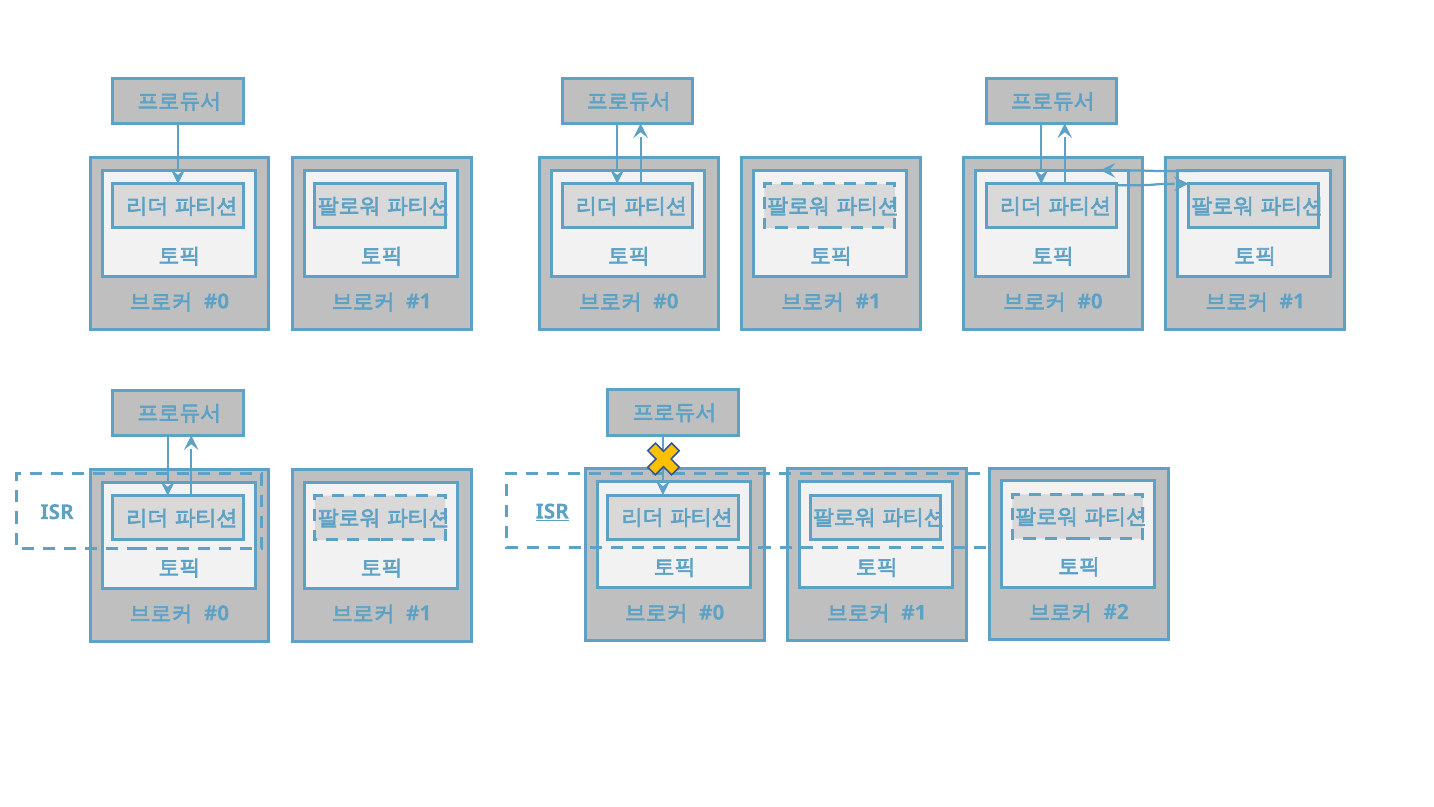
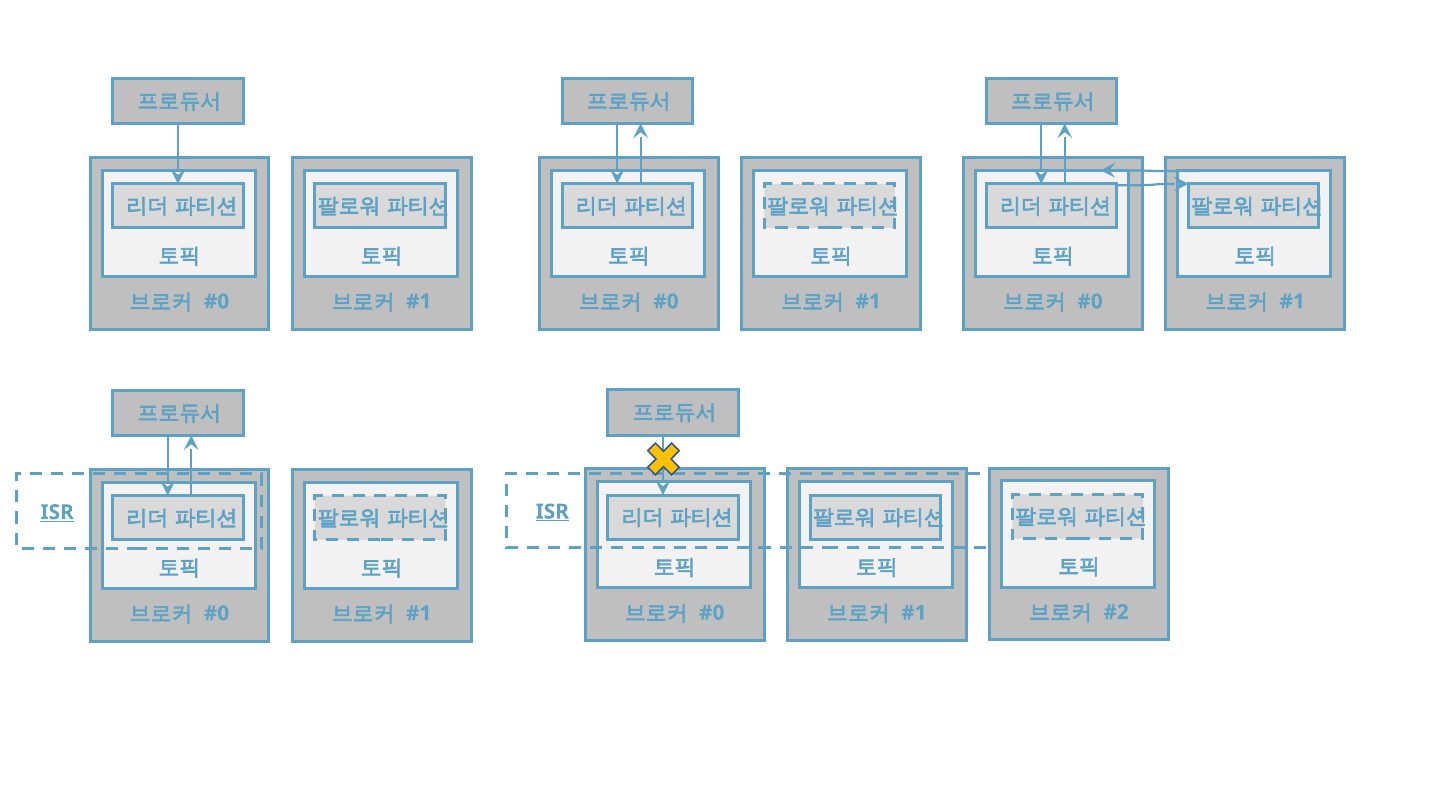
ISR underline: none -> present (57, 512)
